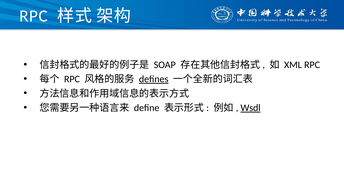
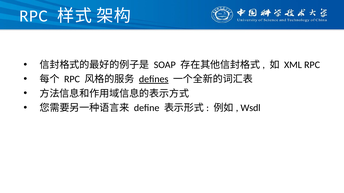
Wsdl underline: present -> none (251, 108)
